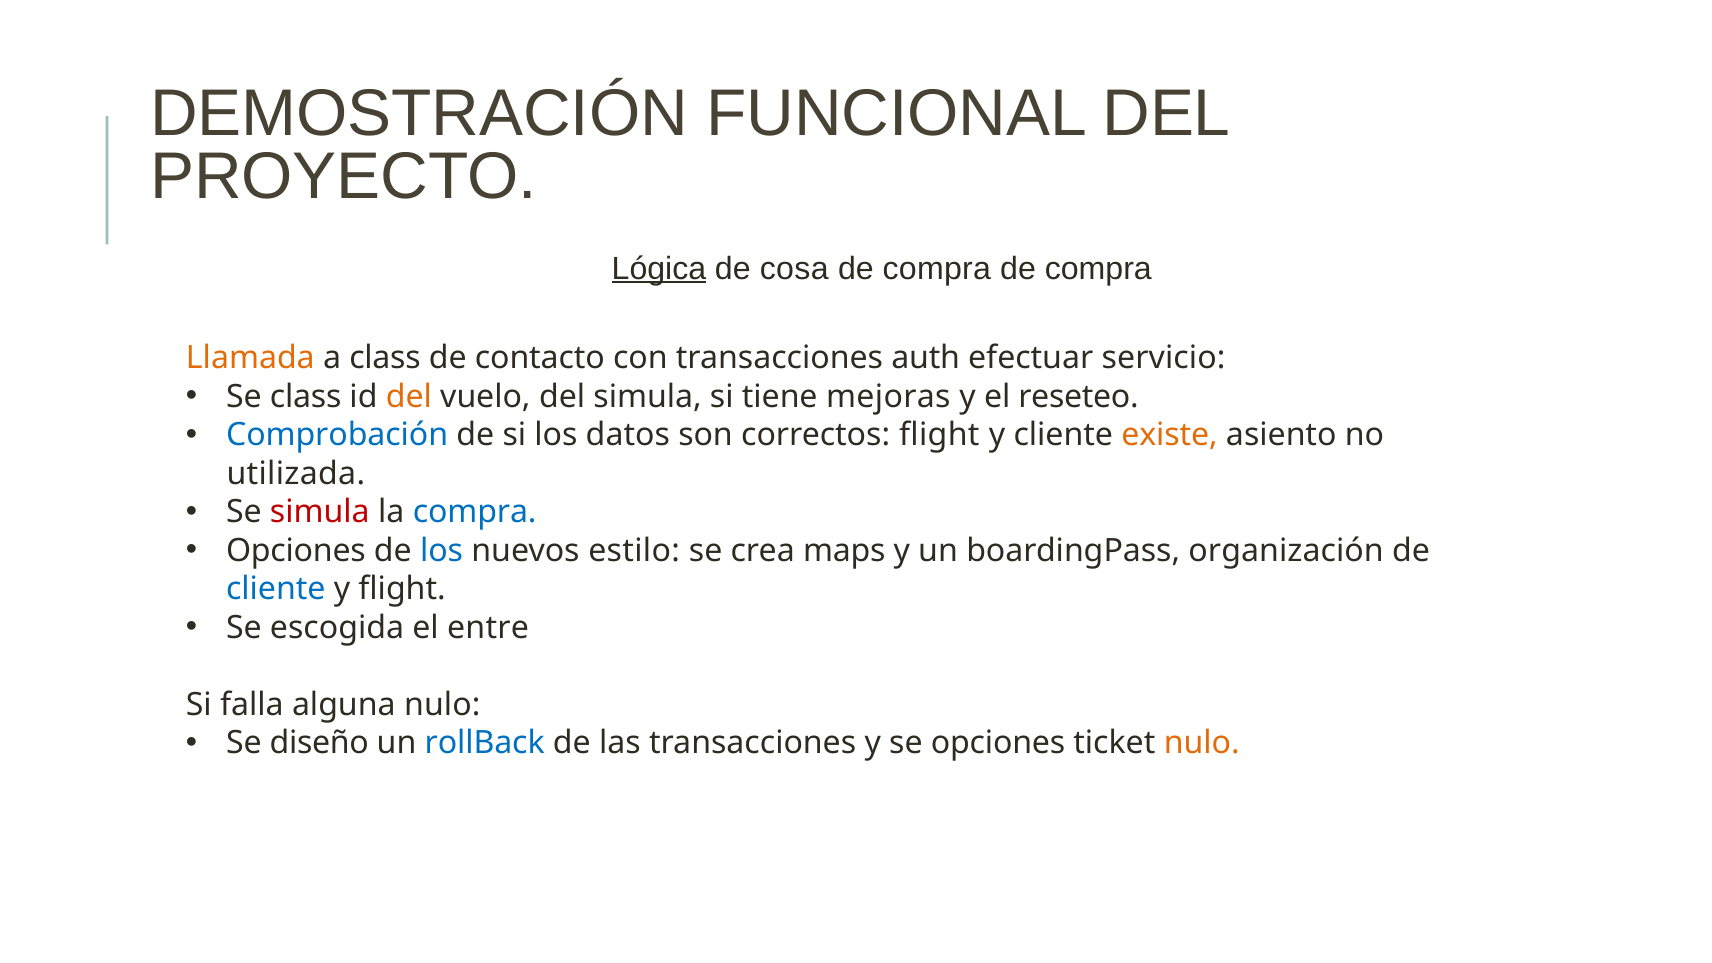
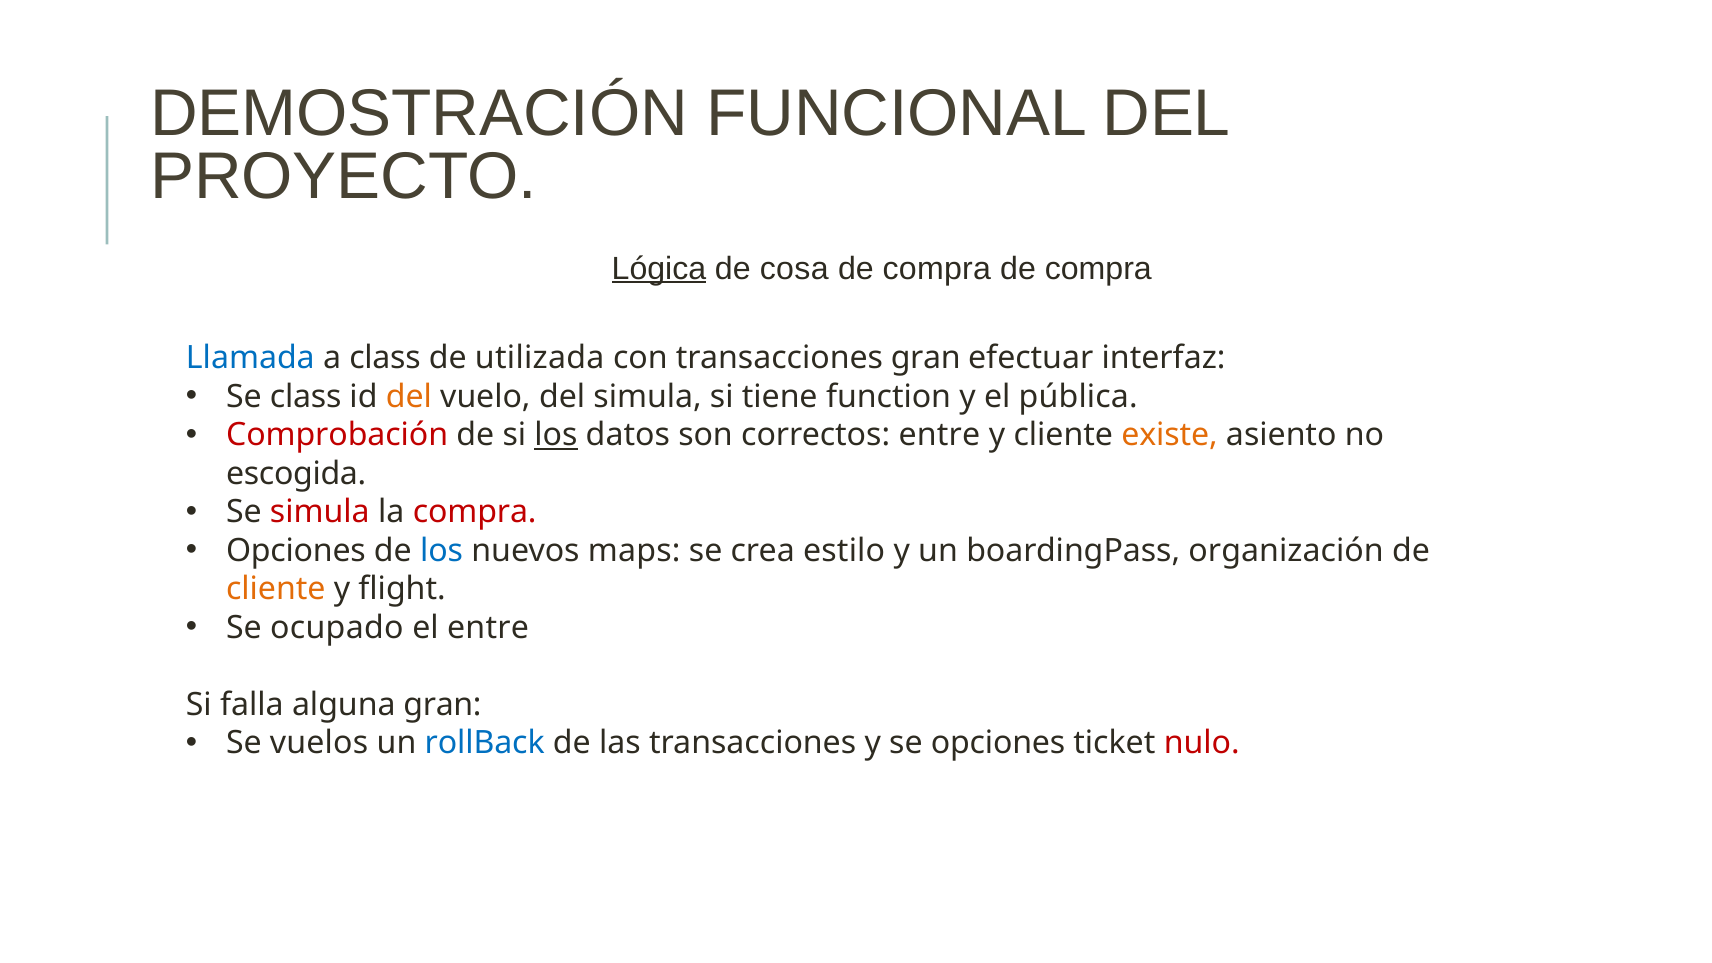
Llamada colour: orange -> blue (250, 358)
contacto: contacto -> utilizada (540, 358)
transacciones auth: auth -> gran (926, 358)
servicio: servicio -> interfaz (1164, 358)
mejoras: mejoras -> function (889, 397)
reseteo: reseteo -> pública (1078, 397)
Comprobación colour: blue -> red (337, 435)
los underline: none -> present (556, 435)
correctos flight: flight -> entre (939, 435)
utilizada: utilizada -> escogida (296, 474)
compra colour: blue -> red (475, 512)
estilo: estilo -> maps (634, 551)
maps: maps -> estilo (844, 551)
cliente colour: blue -> orange (276, 589)
escogida: escogida -> ocupado (337, 628)
alguna nulo: nulo -> gran (442, 705)
diseño: diseño -> vuelos (319, 743)
nulo colour: orange -> red (1202, 743)
